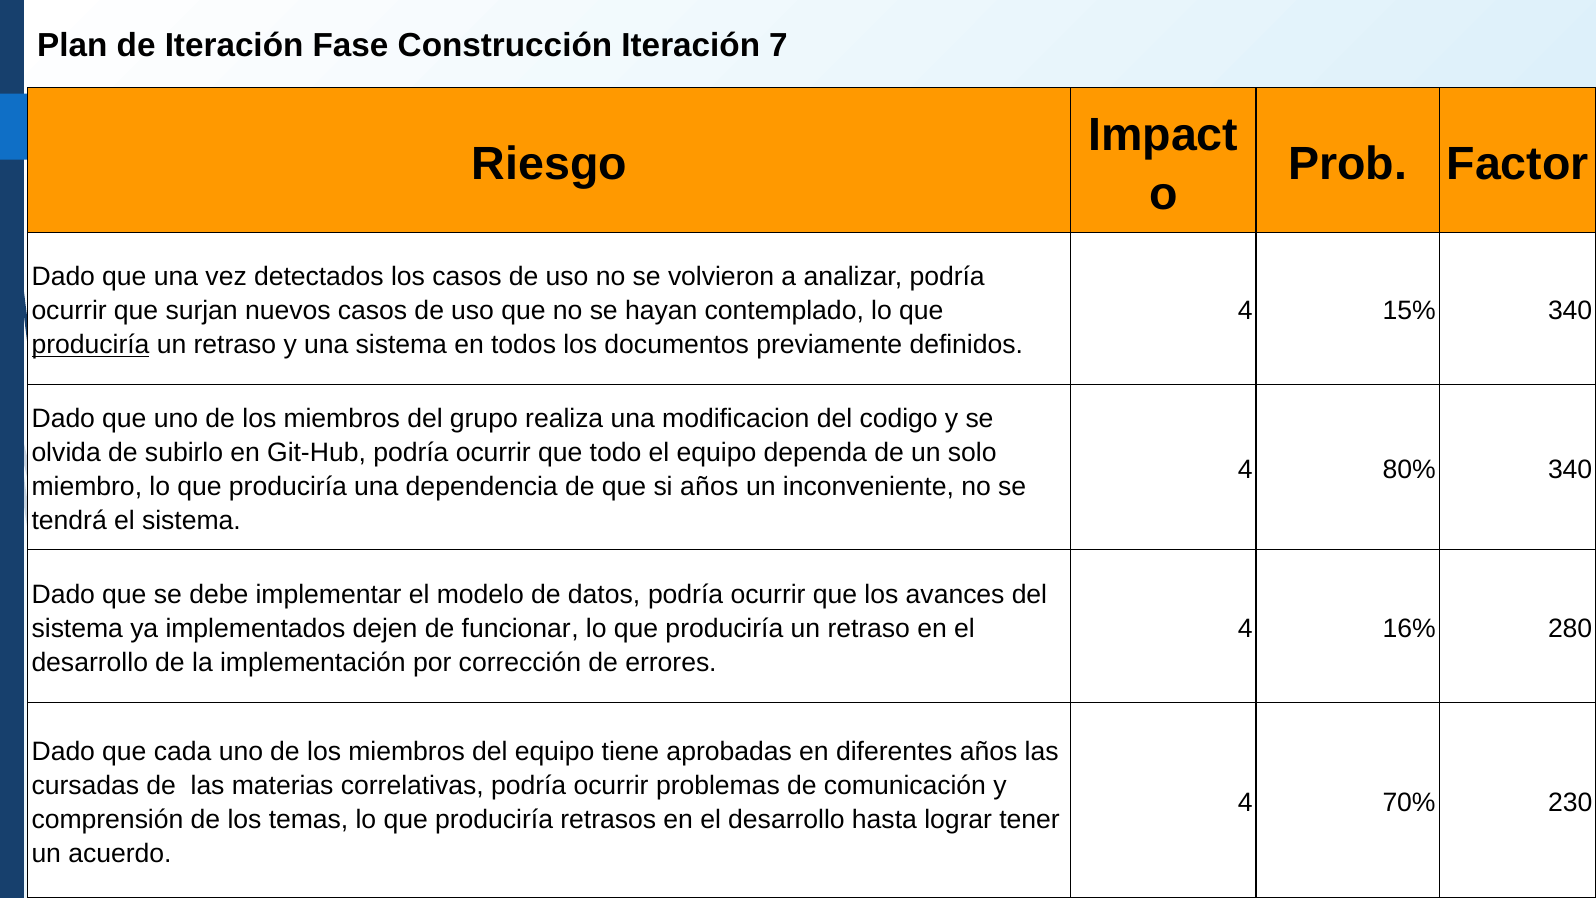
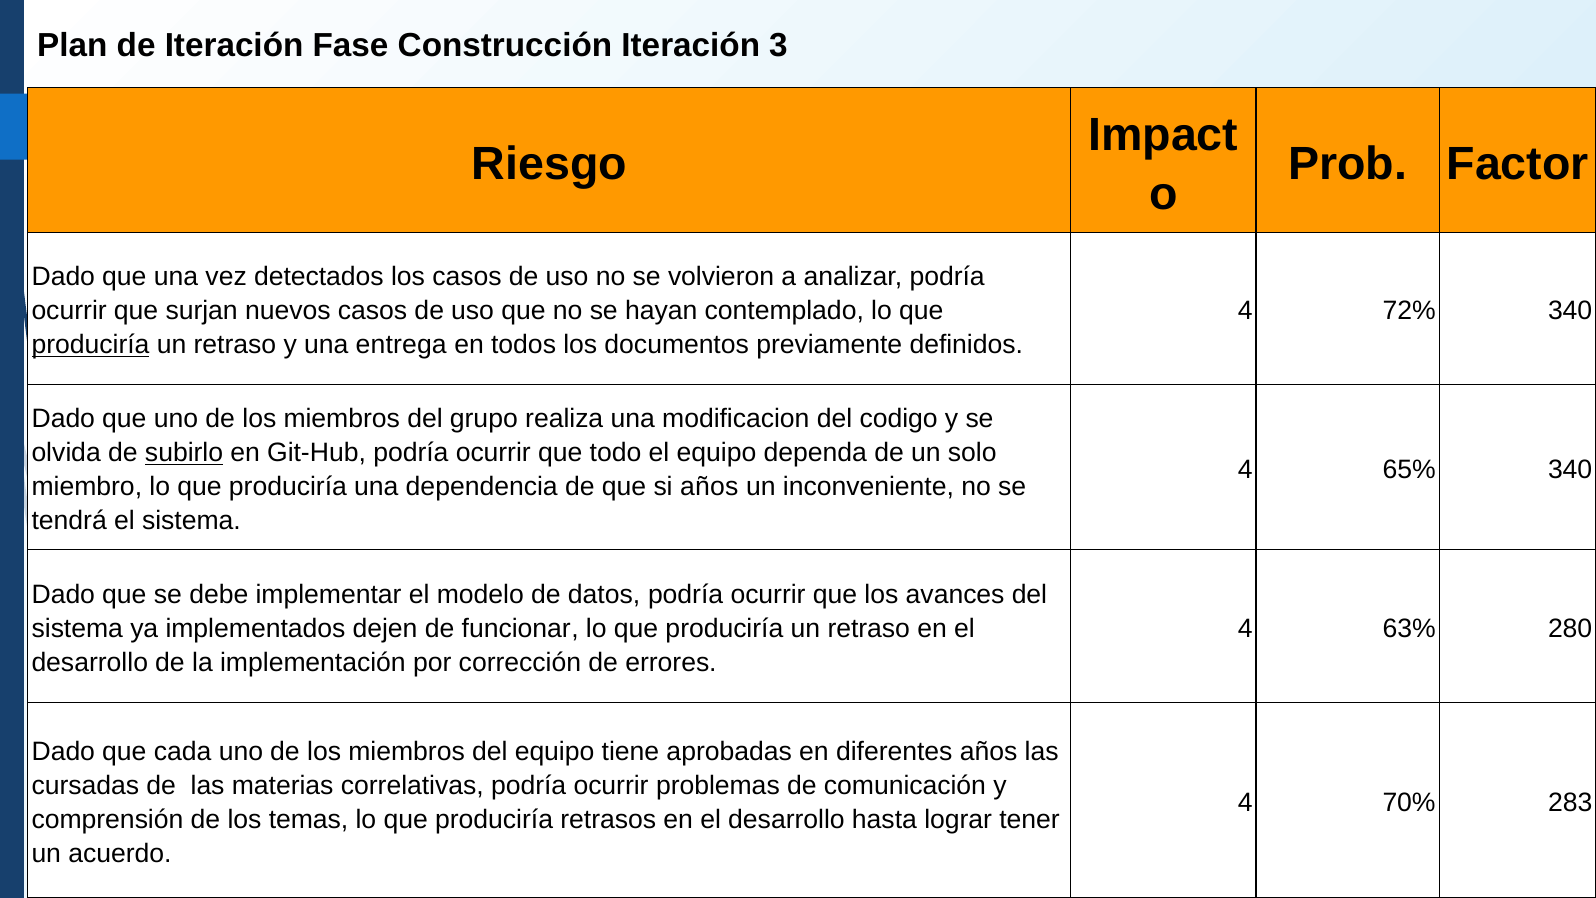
7: 7 -> 3 (778, 45)
15%: 15% -> 72% (1409, 311)
una sistema: sistema -> entrega (401, 345)
subirlo underline: none -> present (184, 453)
80%: 80% -> 65% (1409, 470)
16%: 16% -> 63% (1409, 629)
230: 230 -> 283 (1570, 803)
